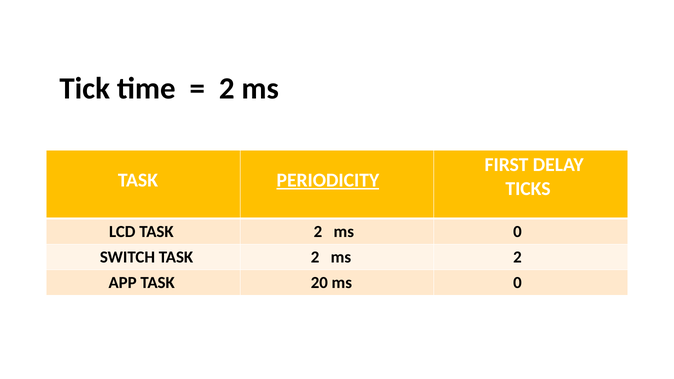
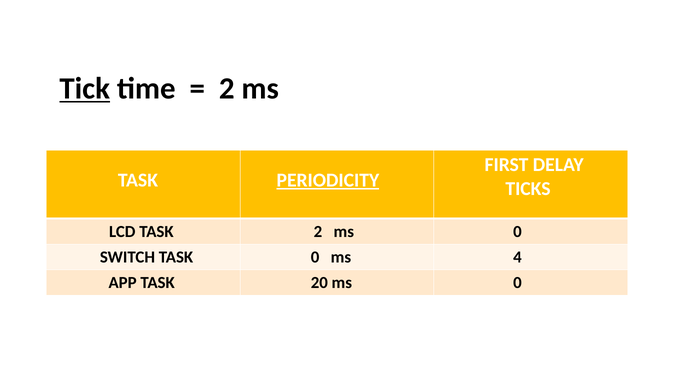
Tick underline: none -> present (85, 88)
SWITCH TASK 2: 2 -> 0 (315, 257)
ms 2: 2 -> 4 (517, 257)
